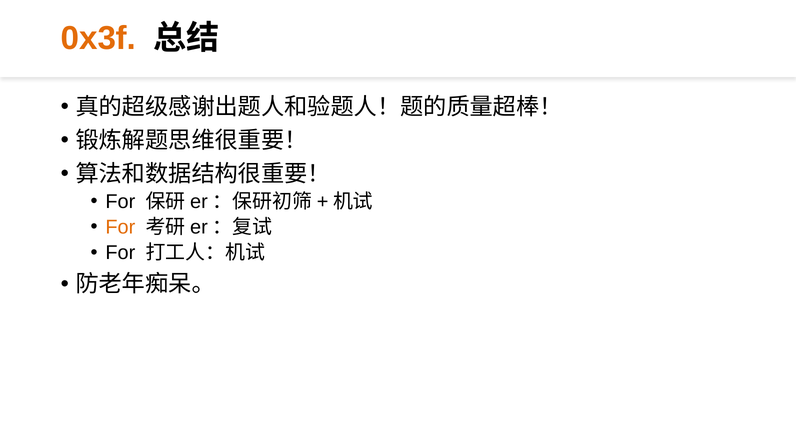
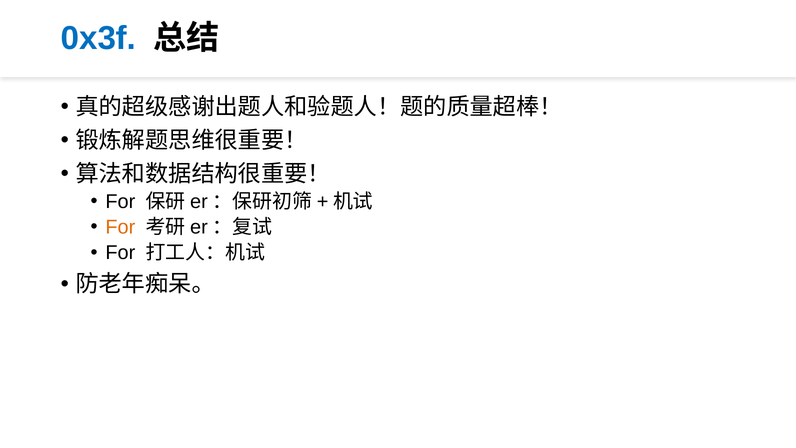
0x3f colour: orange -> blue (98, 38)
